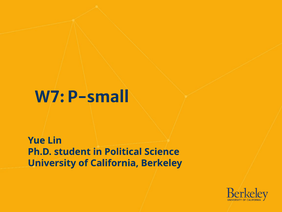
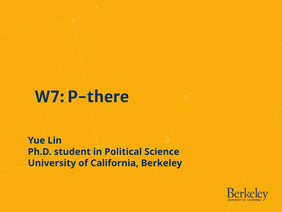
P-small: P-small -> P-there (98, 97)
